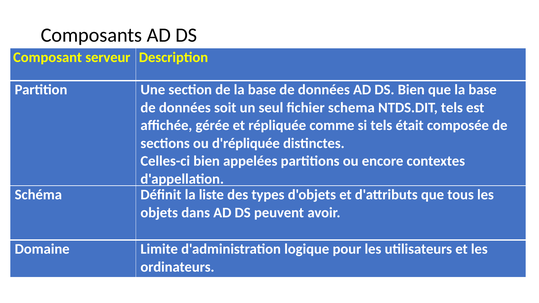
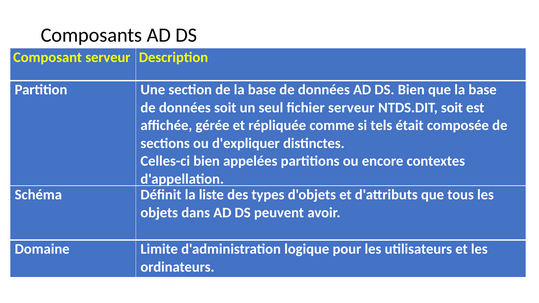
fichier schema: schema -> serveur (351, 108)
NTDS.DIT tels: tels -> soit (452, 108)
d'répliquée: d'répliquée -> d'expliquer (246, 143)
